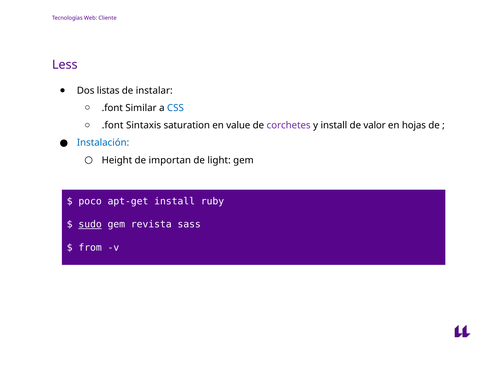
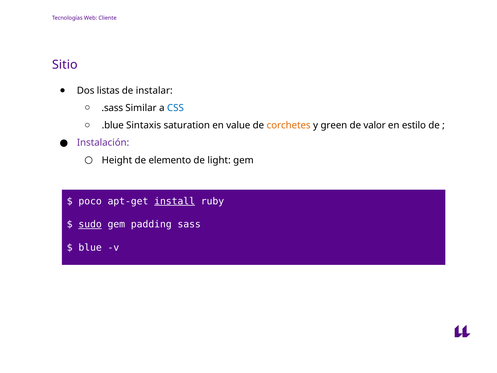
Less: Less -> Sitio (65, 65)
.font: .font -> .sass (112, 108)
.font: .font -> .blue (113, 125)
corchetes colour: purple -> orange (289, 125)
y install: install -> green (334, 125)
hojas: hojas -> estilo (414, 125)
Instalación colour: blue -> purple (103, 143)
importan: importan -> elemento (170, 160)
install underline: none -> present (175, 201)
revista: revista -> padding (151, 224)
from: from -> blue (90, 247)
